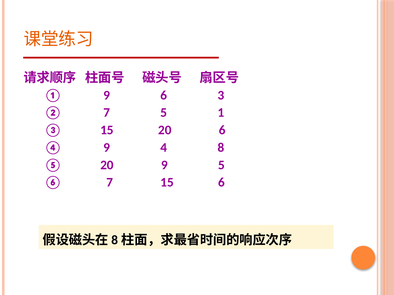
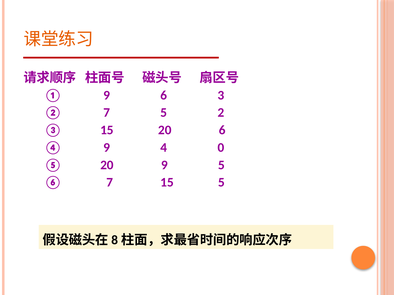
1: 1 -> 2 (221, 113)
8: 8 -> 0 (221, 148)
15 6: 6 -> 5 (222, 183)
